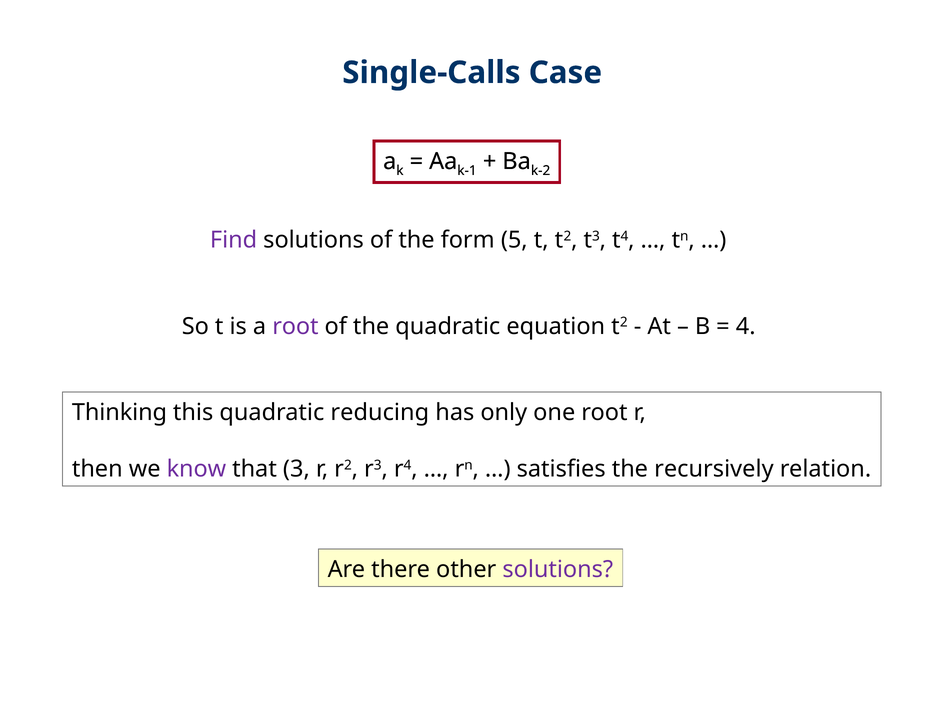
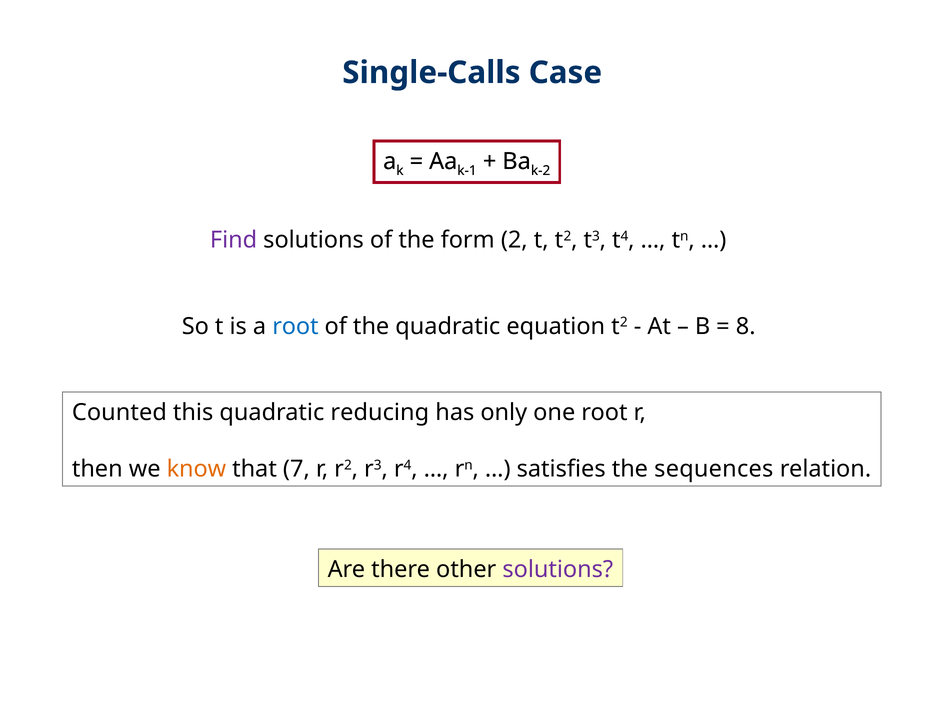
5: 5 -> 2 (514, 240)
root colour: purple -> blue (295, 326)
4: 4 -> 8 (746, 326)
Thinking: Thinking -> Counted (119, 412)
know colour: purple -> orange (196, 469)
3: 3 -> 7 (296, 469)
recursively: recursively -> sequences (714, 469)
